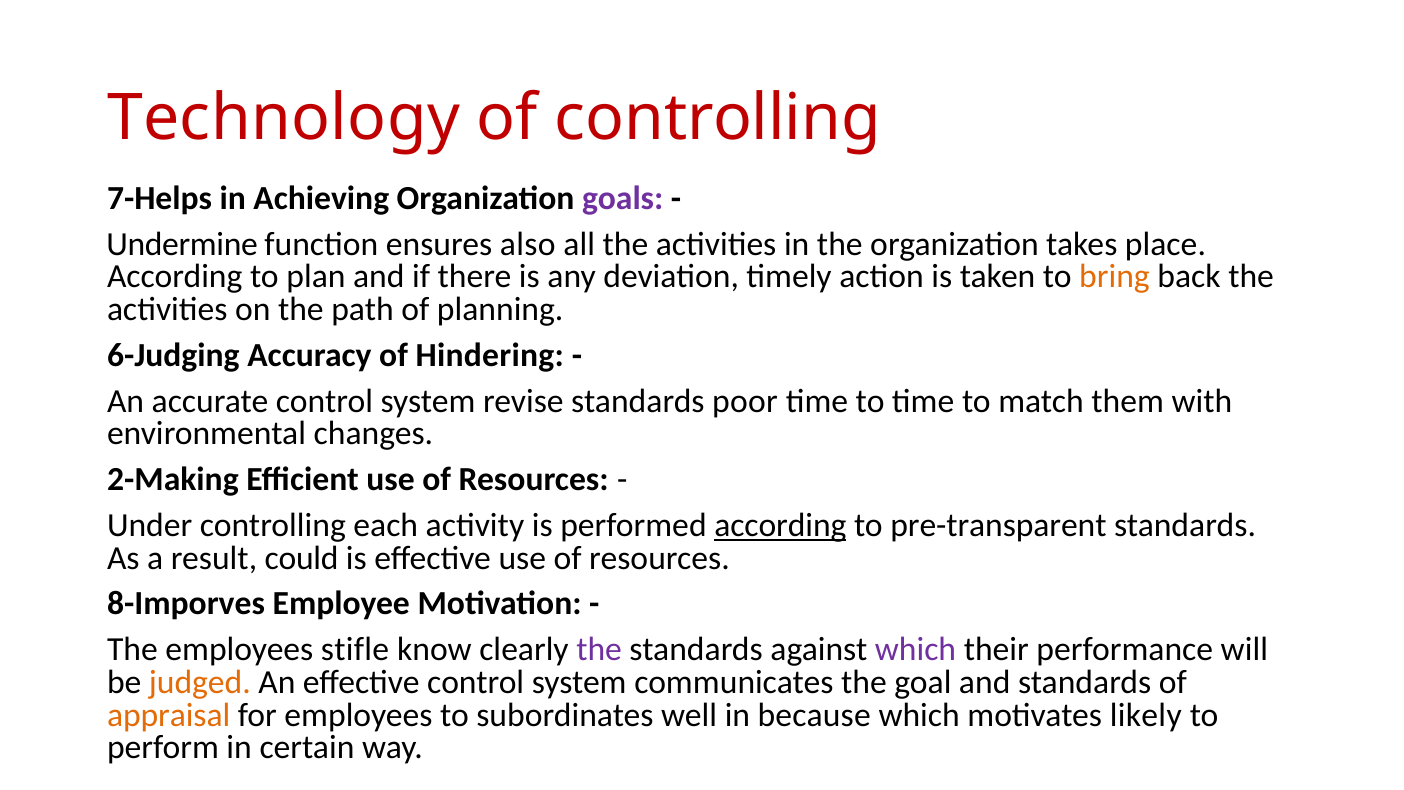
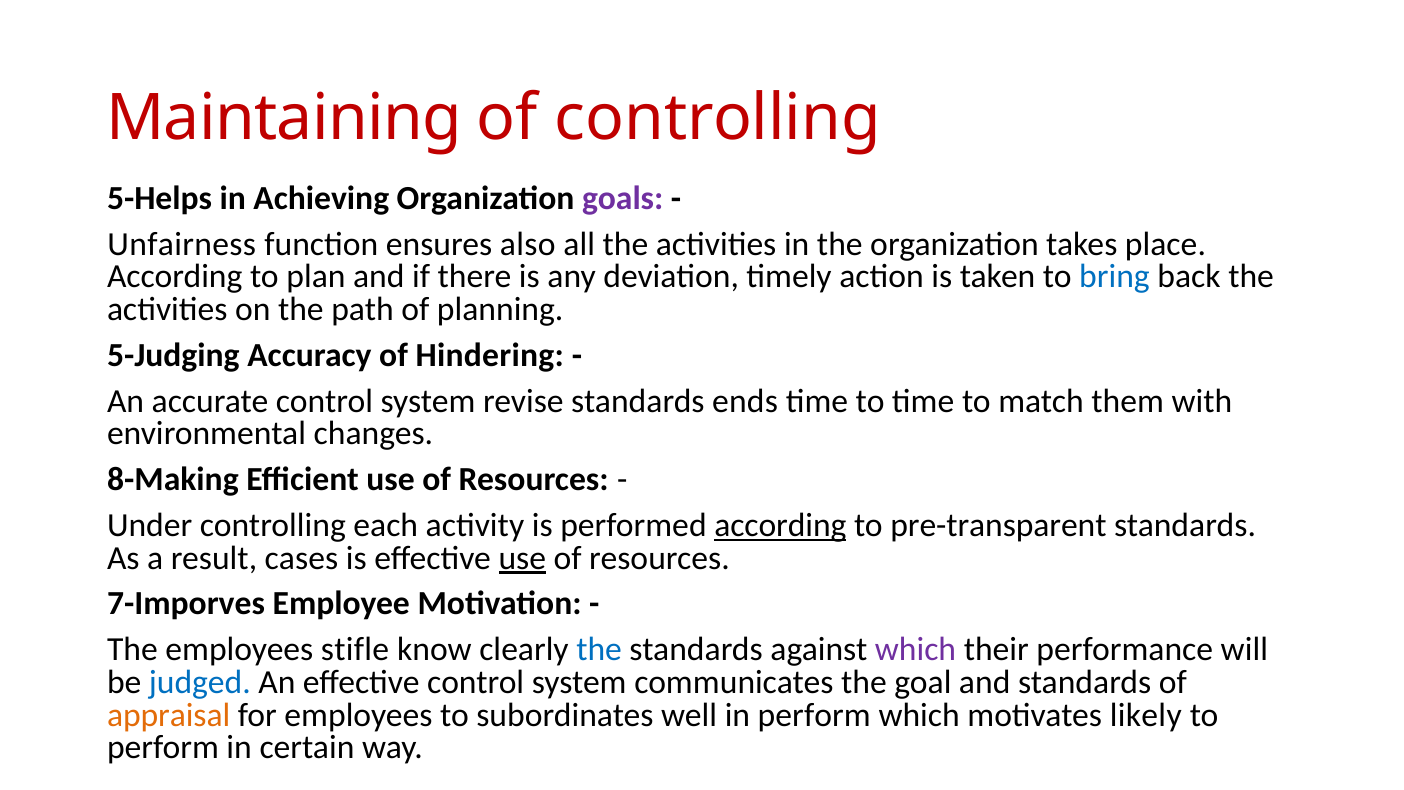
Technology: Technology -> Maintaining (284, 118)
7-Helps: 7-Helps -> 5-Helps (160, 198)
Undermine: Undermine -> Unfairness (182, 244)
bring colour: orange -> blue (1114, 277)
6-Judging: 6-Judging -> 5-Judging (173, 355)
poor: poor -> ends (745, 401)
2-Making: 2-Making -> 8-Making (173, 479)
could: could -> cases (301, 558)
use underline: none -> present (522, 558)
8-Imporves: 8-Imporves -> 7-Imporves (186, 604)
the colour: purple -> blue (599, 649)
judged colour: orange -> blue (200, 682)
in because: because -> perform (814, 715)
